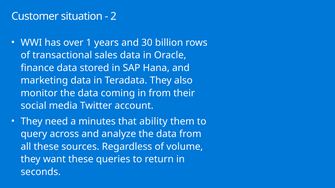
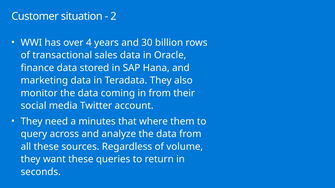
1: 1 -> 4 (89, 43)
ability: ability -> where (153, 122)
